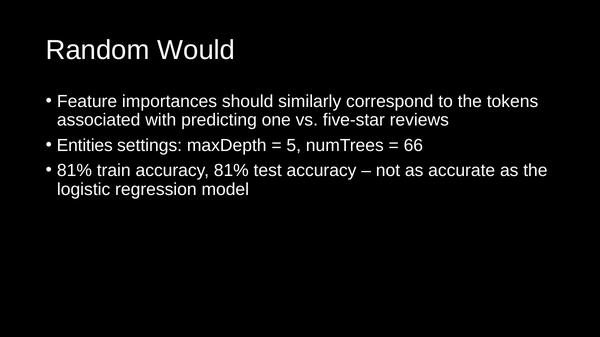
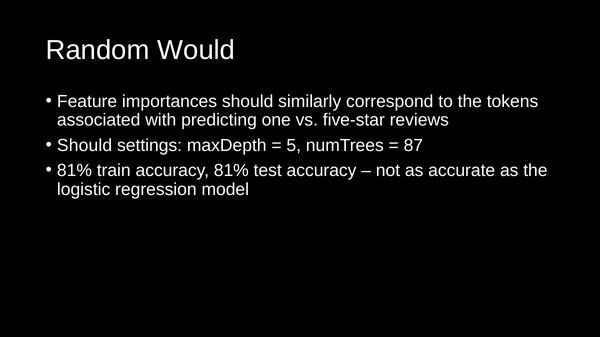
Entities: Entities -> Should (85, 146)
66: 66 -> 87 (413, 146)
